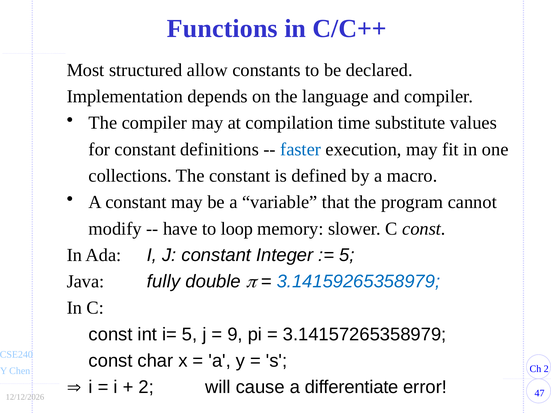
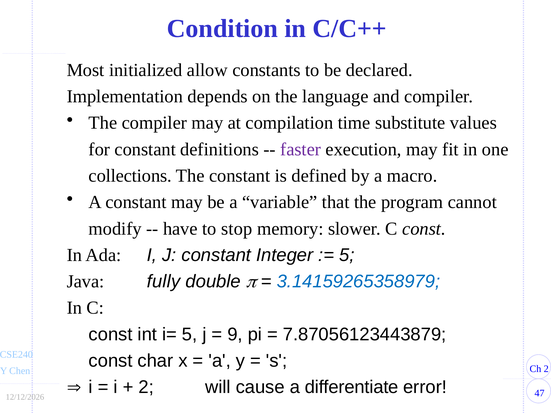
Functions: Functions -> Condition (222, 29)
structured: structured -> initialized (146, 70)
faster colour: blue -> purple (301, 149)
loop: loop -> stop (237, 229)
3.14157265358979: 3.14157265358979 -> 7.87056123443879 (365, 335)
